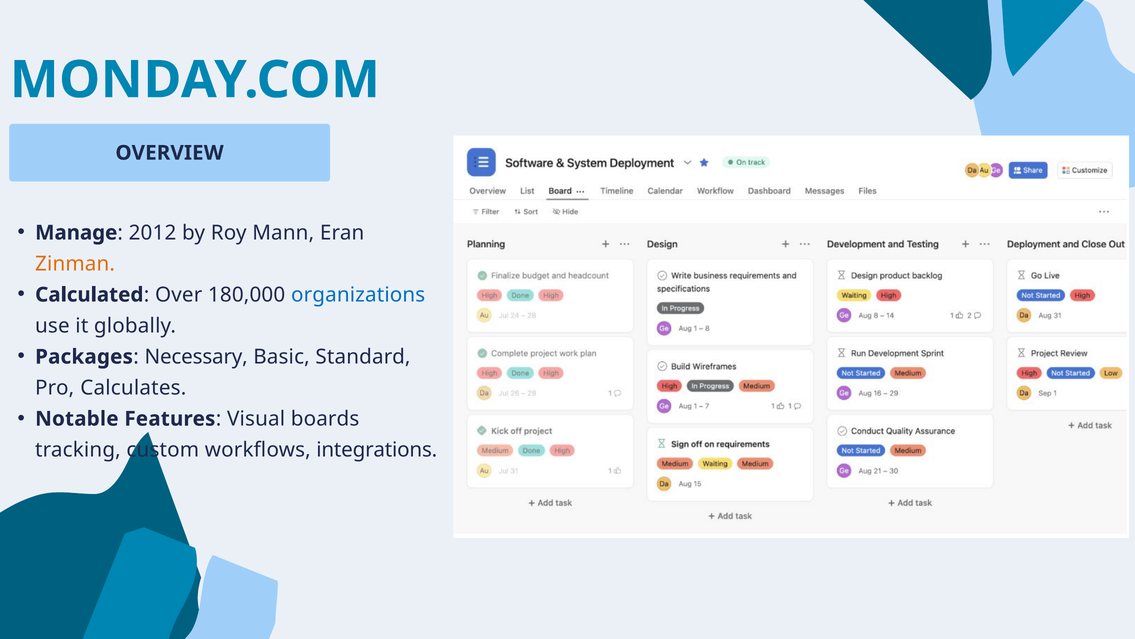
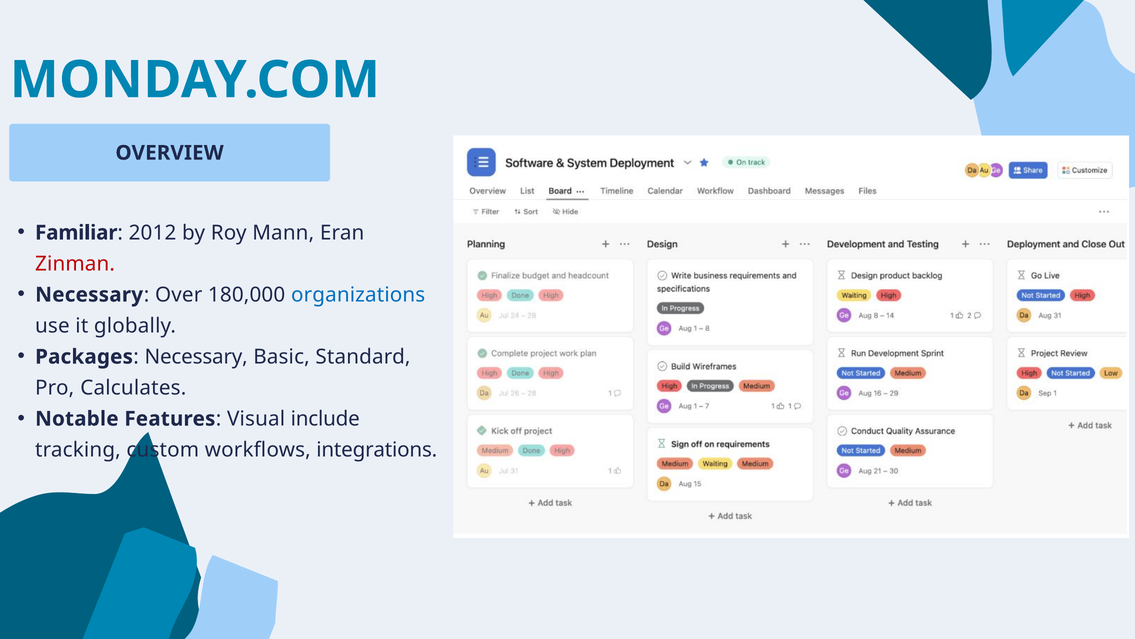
Manage: Manage -> Familiar (76, 233)
Zinman colour: orange -> red (75, 264)
Calculated: Calculated -> Necessary (89, 295)
boards: boards -> include (325, 418)
